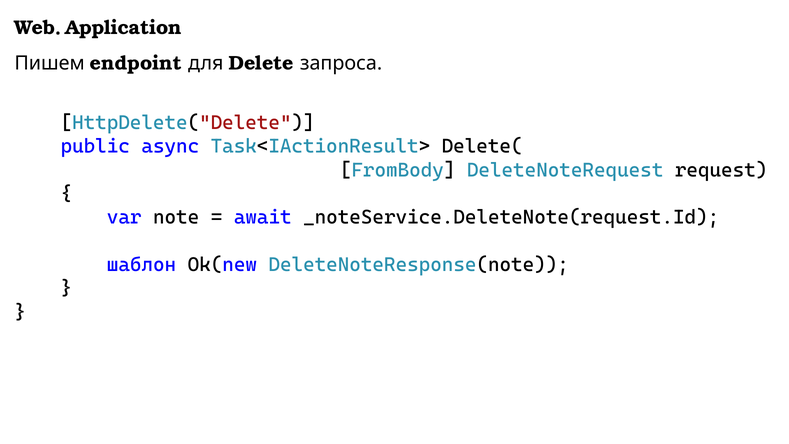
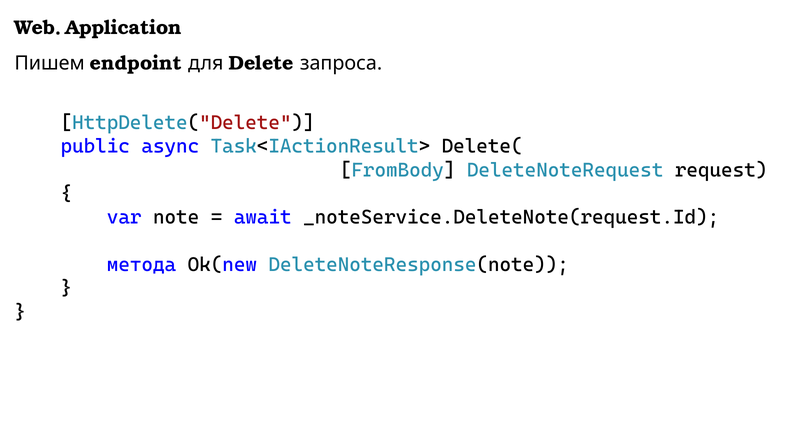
шаблон: шаблон -> метода (141, 265)
